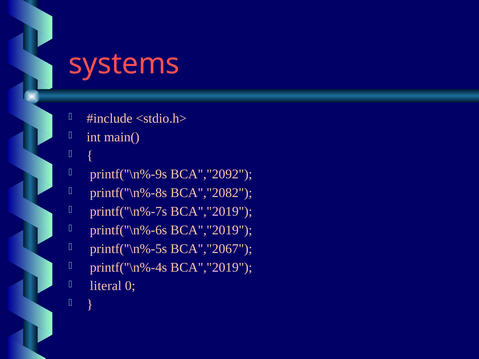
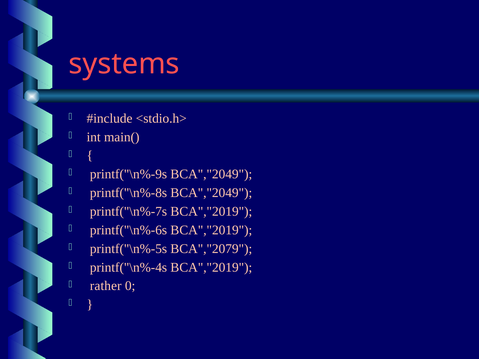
printf("\n%-9s BCA","2092: BCA","2092 -> BCA","2049 (211, 174)
printf("\n%-8s BCA","2082: BCA","2082 -> BCA","2049 (211, 193)
BCA","2067: BCA","2067 -> BCA","2079 (211, 249)
literal: literal -> rather (106, 286)
